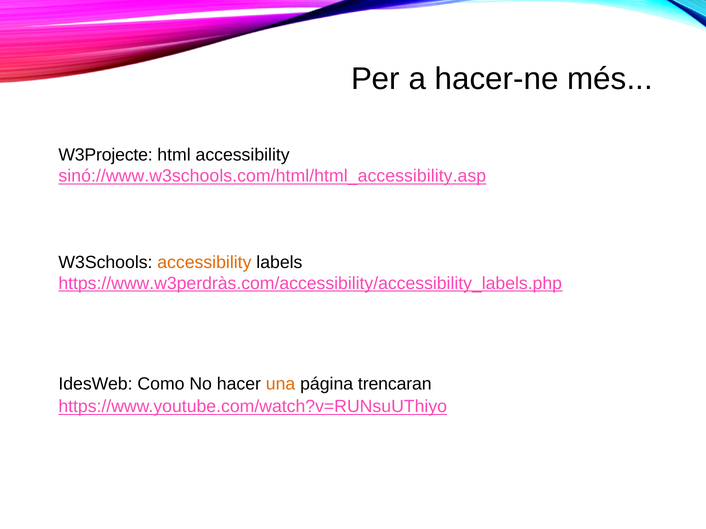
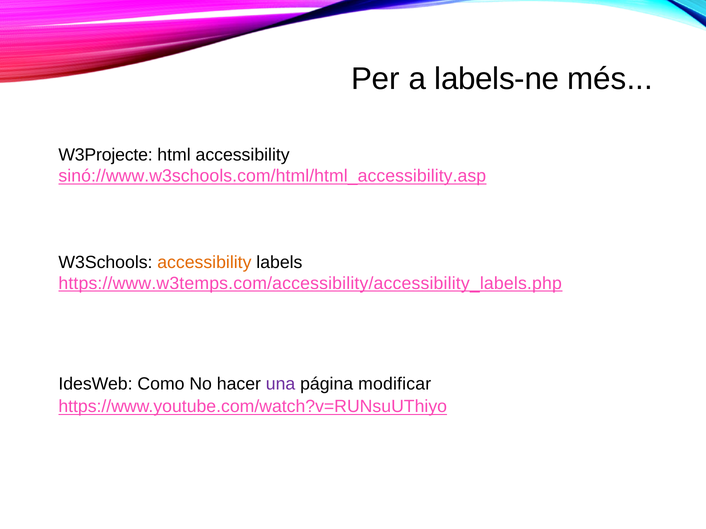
hacer-ne: hacer-ne -> labels-ne (497, 79)
https://www.w3perdràs.com/accessibility/accessibility_labels.php: https://www.w3perdràs.com/accessibility/accessibility_labels.php -> https://www.w3temps.com/accessibility/accessibility_labels.php (310, 284)
una colour: orange -> purple (281, 384)
trencaran: trencaran -> modificar (395, 384)
